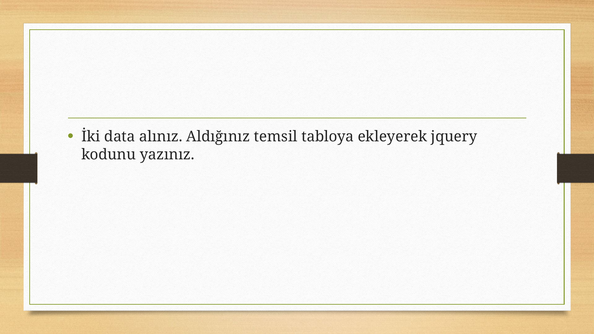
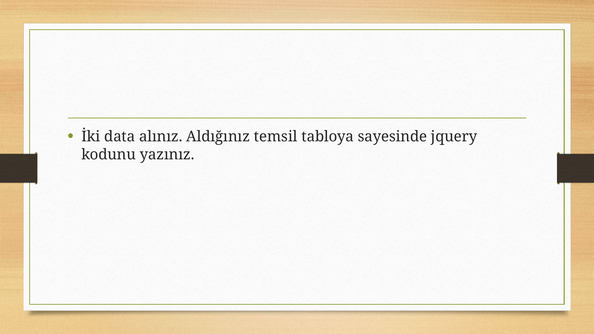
ekleyerek: ekleyerek -> sayesinde (392, 137)
